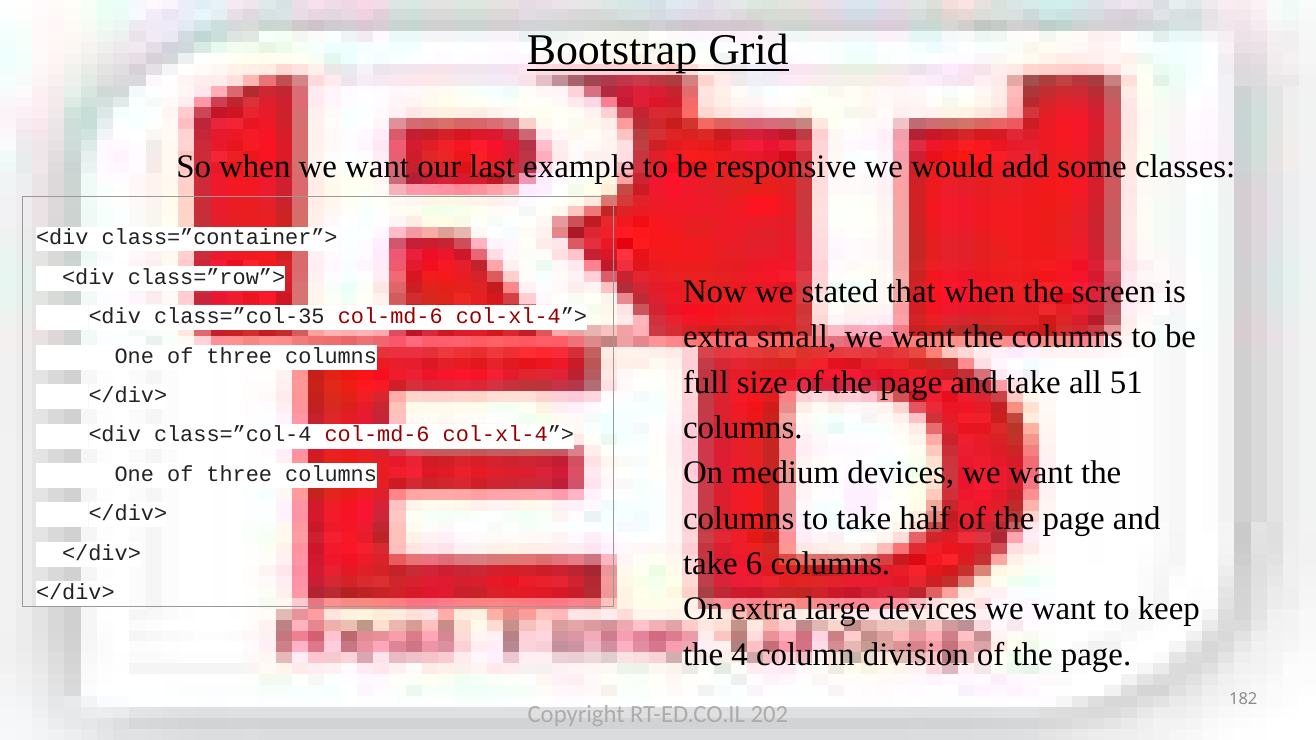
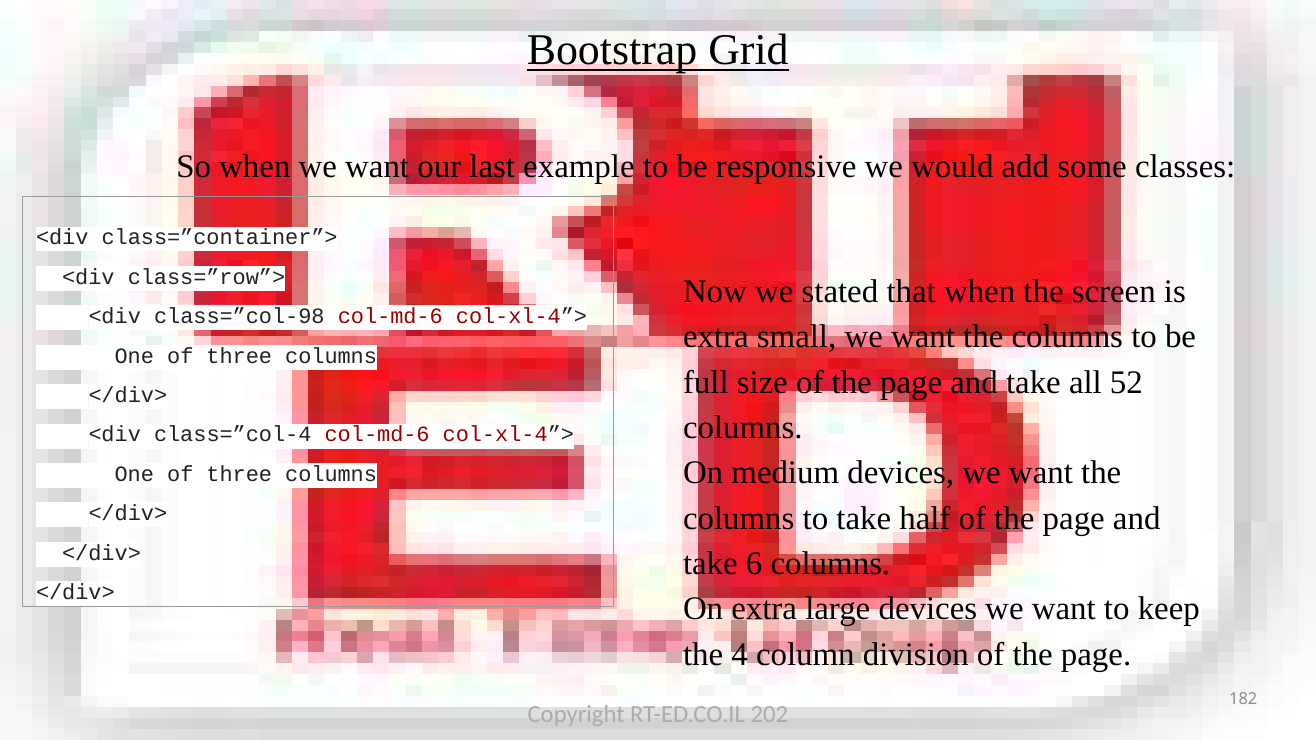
class=”col-35: class=”col-35 -> class=”col-98 (239, 316)
51: 51 -> 52 (1126, 382)
